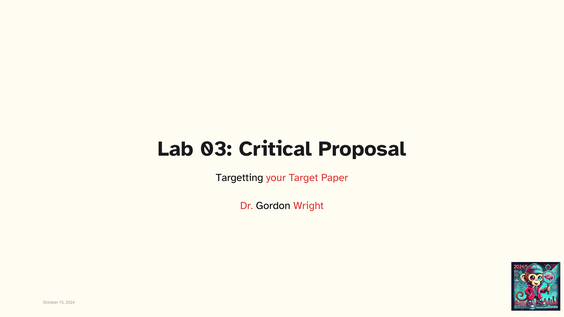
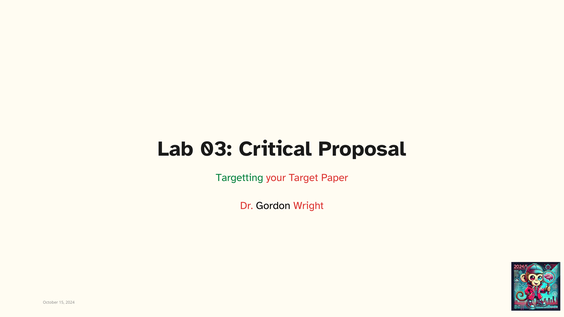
Targetting colour: black -> green (240, 178)
